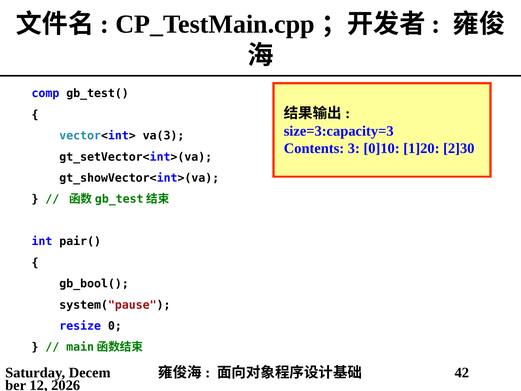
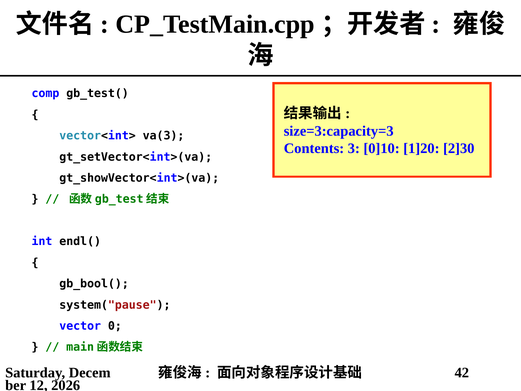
pair(: pair( -> endl( (80, 241)
resize: resize -> vector (80, 326)
